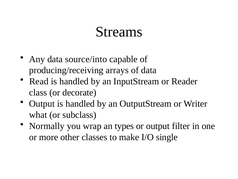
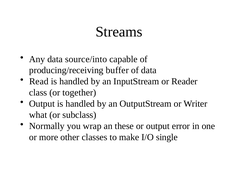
arrays: arrays -> buffer (117, 70)
decorate: decorate -> together (79, 92)
types: types -> these (124, 126)
filter: filter -> error (181, 126)
